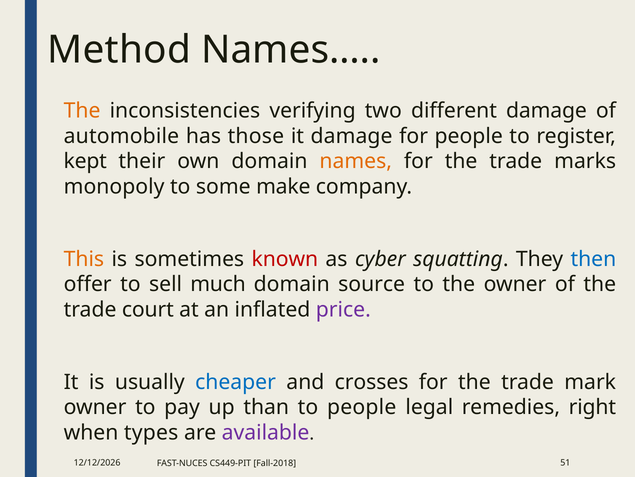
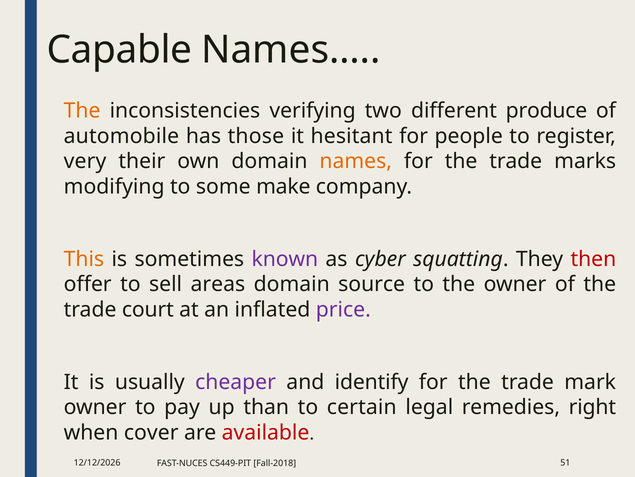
Method: Method -> Capable (119, 50)
different damage: damage -> produce (546, 110)
it damage: damage -> hesitant (352, 136)
kept: kept -> very (85, 161)
monopoly: monopoly -> modifying (114, 187)
known colour: red -> purple (285, 259)
then colour: blue -> red (593, 259)
much: much -> areas (218, 284)
cheaper colour: blue -> purple (236, 381)
crosses: crosses -> identify (372, 381)
to people: people -> certain (362, 407)
types: types -> cover (151, 432)
available colour: purple -> red (266, 432)
